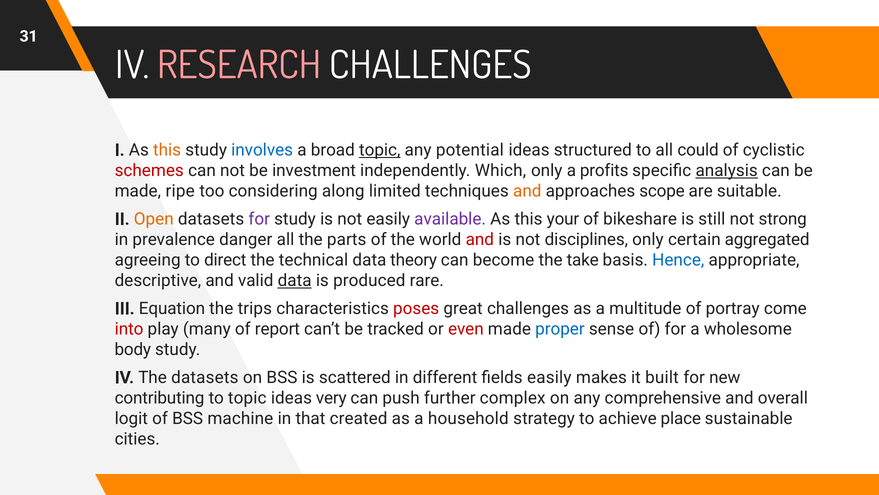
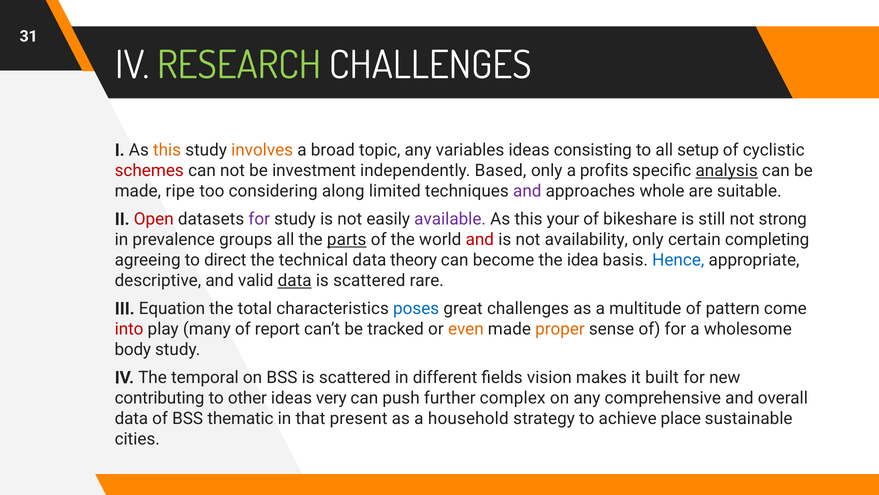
RESEARCH colour: pink -> light green (239, 65)
involves colour: blue -> orange (262, 150)
topic underline: present -> none (380, 150)
potential: potential -> variables (470, 150)
structured: structured -> consisting (593, 150)
could: could -> setup (698, 150)
Which: Which -> Based (501, 171)
and colour: orange -> purple (527, 191)
scope: scope -> whole (662, 191)
Open colour: orange -> red (154, 219)
danger: danger -> groups (246, 239)
parts underline: none -> present (347, 239)
disciplines: disciplines -> availability (586, 239)
aggregated: aggregated -> completing (767, 239)
take: take -> idea (583, 260)
produced: produced -> scattered (369, 280)
trips: trips -> total (255, 308)
poses colour: red -> blue (416, 308)
portray: portray -> pattern (733, 308)
even colour: red -> orange (466, 329)
proper colour: blue -> orange (560, 329)
The datasets: datasets -> temporal (205, 377)
fields easily: easily -> vision (549, 377)
to topic: topic -> other (247, 398)
logit: logit -> data (131, 418)
machine: machine -> thematic (240, 418)
created: created -> present (359, 418)
